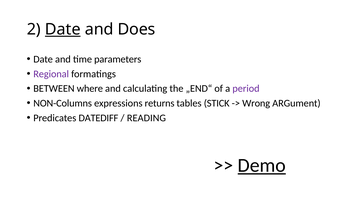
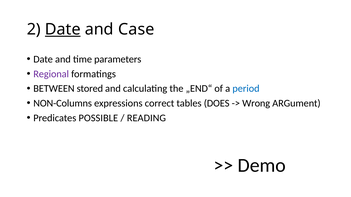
Does: Does -> Case (136, 29)
where: where -> stored (90, 89)
period colour: purple -> blue (246, 89)
returns: returns -> correct (160, 103)
STICK: STICK -> DOES (217, 103)
DATEDIFF: DATEDIFF -> POSSIBLE (98, 118)
Demo underline: present -> none (262, 166)
